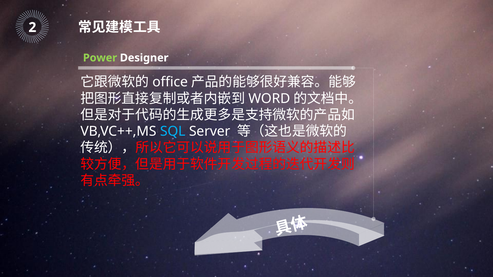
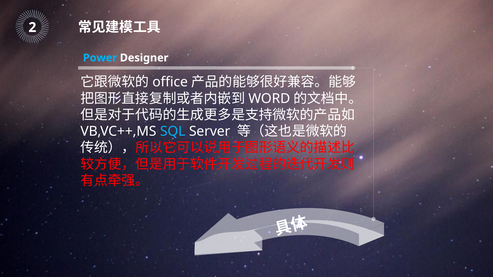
Power colour: light green -> light blue (100, 58)
